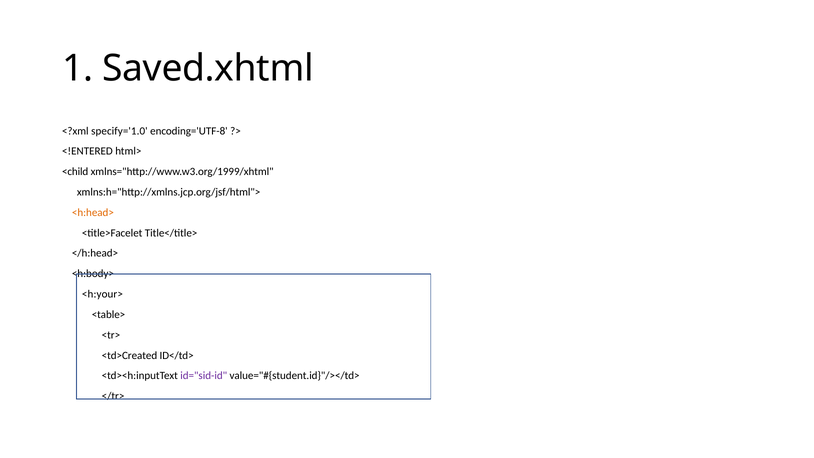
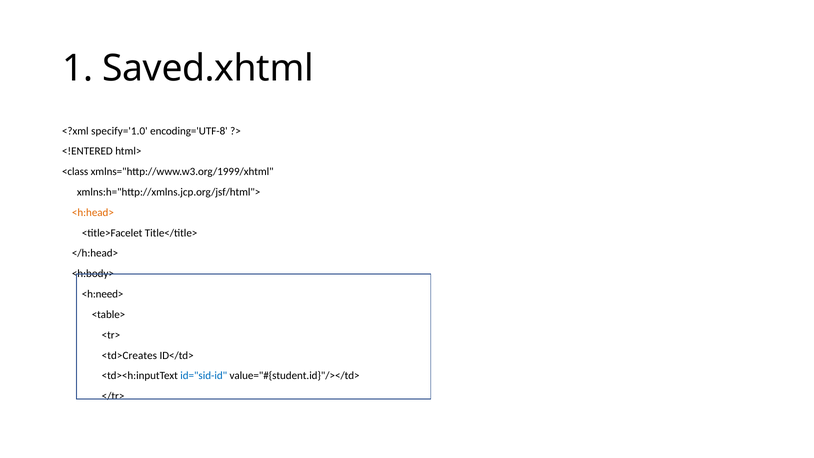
<child: <child -> <class (75, 172)
<h:your>: <h:your> -> <h:need> (103, 294)
<td>Created: <td>Created -> <td>Creates (129, 355)
id="sid-id colour: purple -> blue (204, 376)
